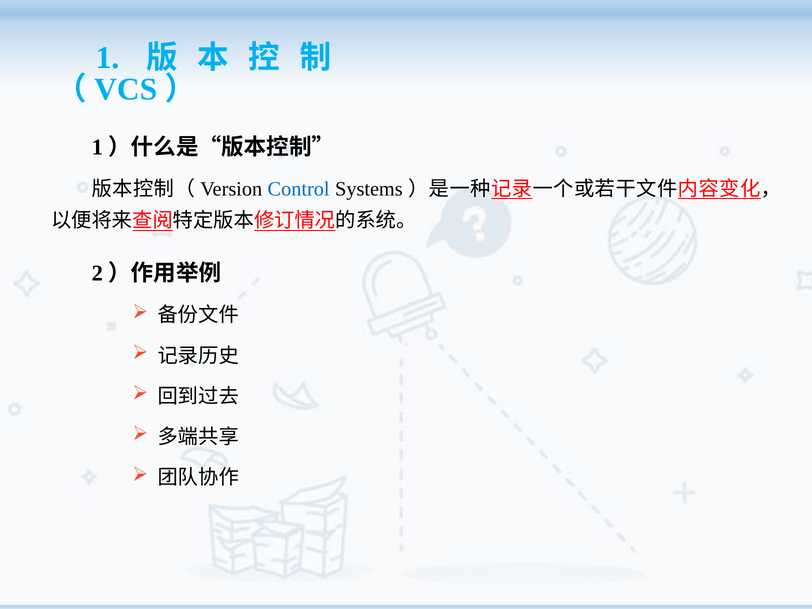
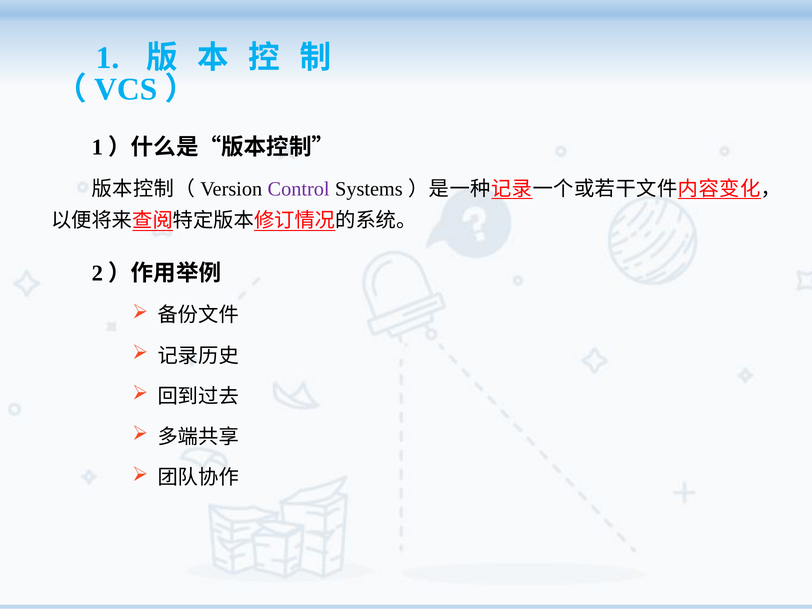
Control colour: blue -> purple (299, 189)
